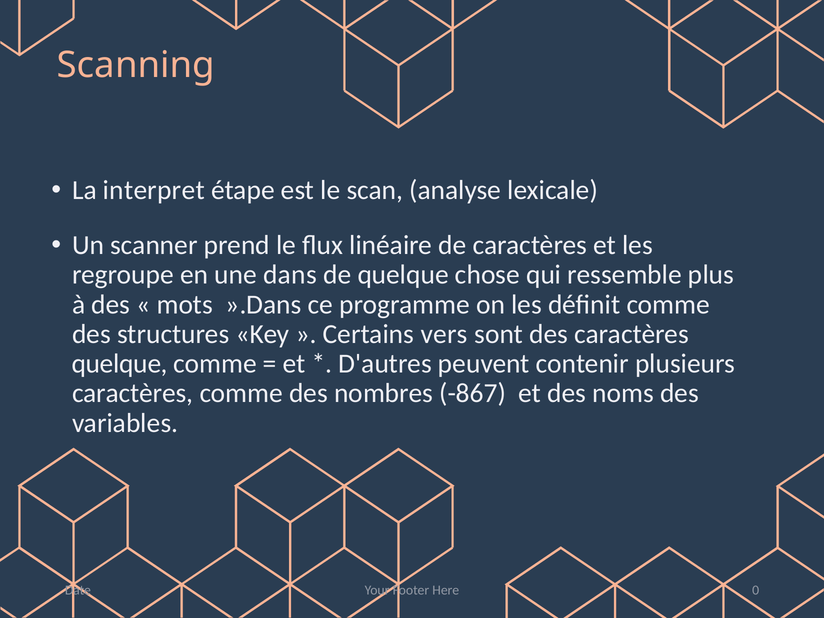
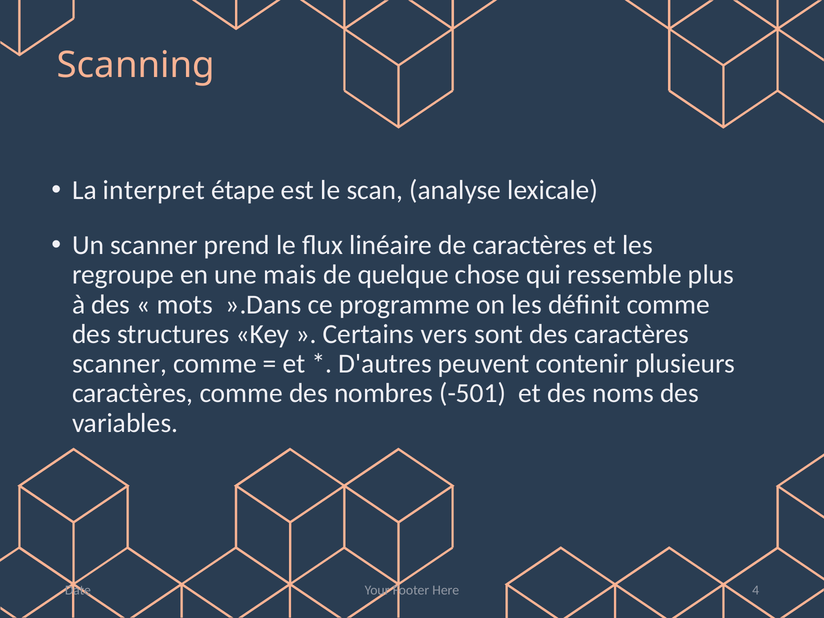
dans: dans -> mais (290, 275)
quelque: quelque -> scanner (120, 364)
-867: -867 -> -501 (473, 393)
0: 0 -> 4 (756, 590)
